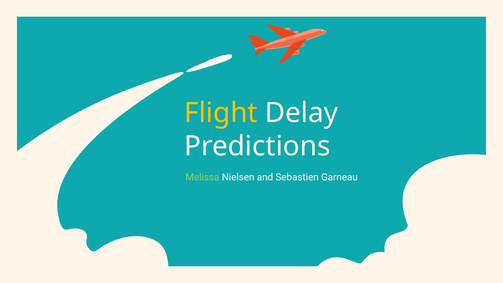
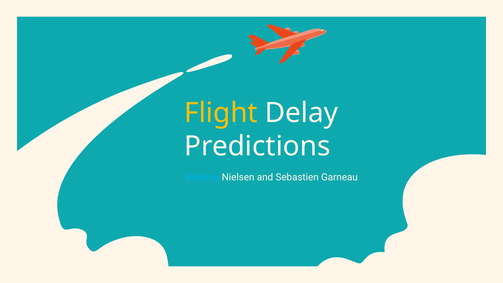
Melissa colour: light green -> light blue (202, 177)
